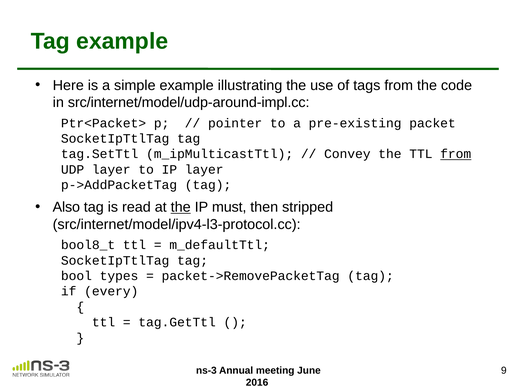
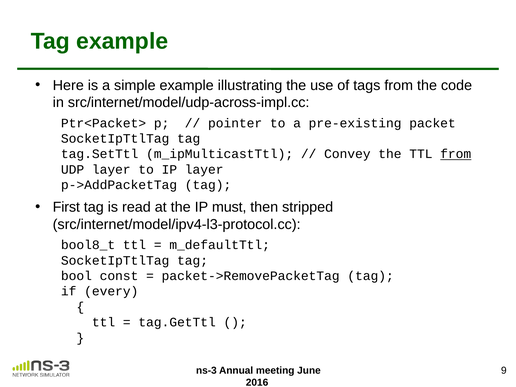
src/internet/model/udp-around-impl.cc: src/internet/model/udp-around-impl.cc -> src/internet/model/udp-across-impl.cc (189, 103)
Also: Also -> First (66, 207)
the underline: present -> none (181, 207)
types: types -> const (119, 276)
